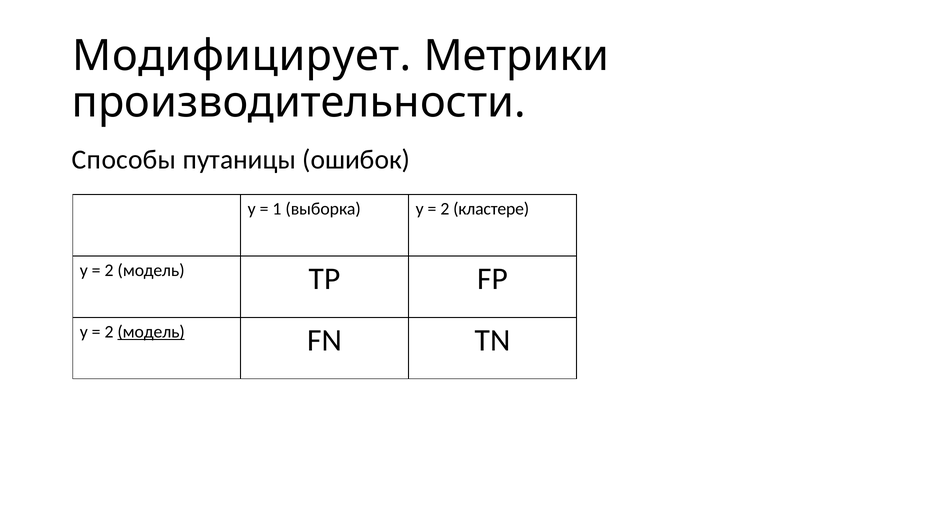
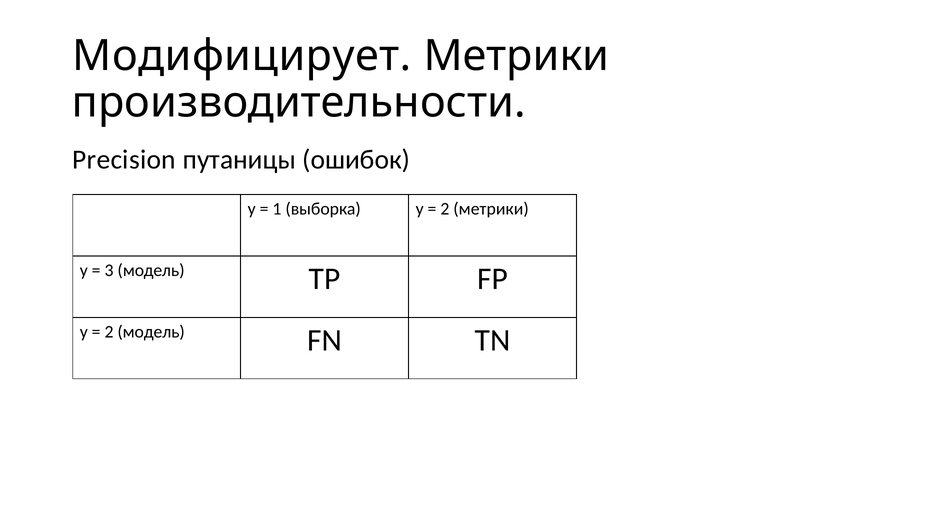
Способы: Способы -> Precision (124, 160)
2 кластере: кластере -> метрики (491, 209)
2: 2 -> 3 (109, 271)
модель underline: present -> none (151, 332)
